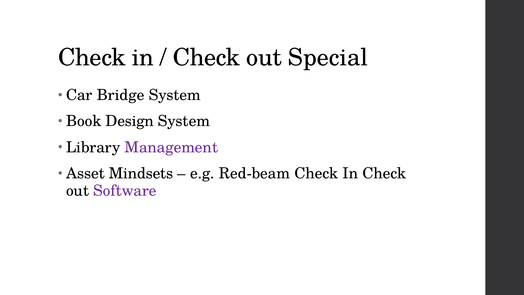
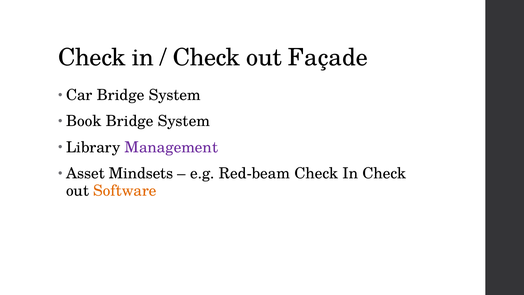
Special: Special -> Façade (328, 58)
Book Design: Design -> Bridge (130, 121)
Software colour: purple -> orange (125, 191)
